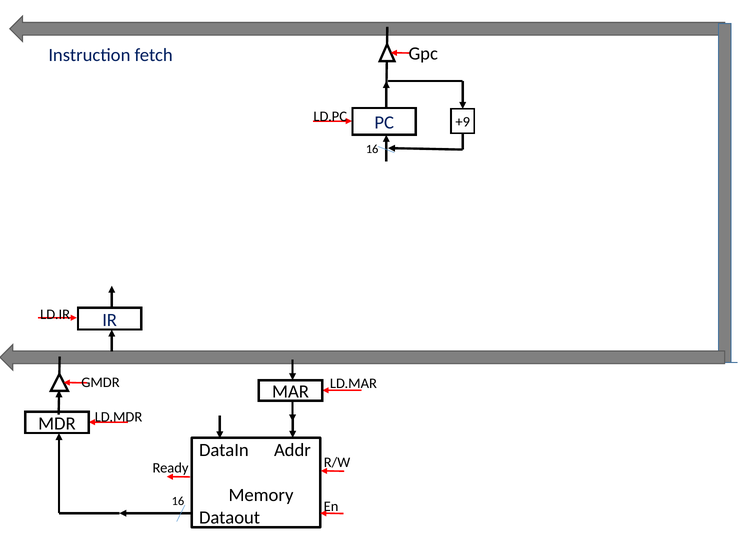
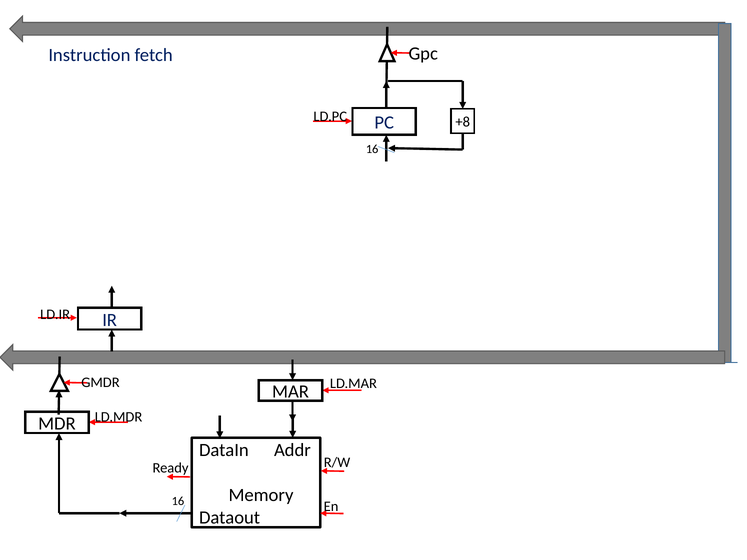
+9: +9 -> +8 (463, 122)
